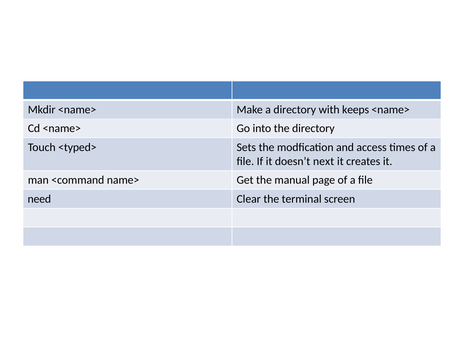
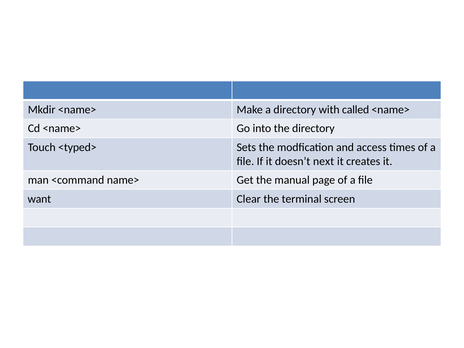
keeps: keeps -> called (356, 110)
need: need -> want (39, 199)
